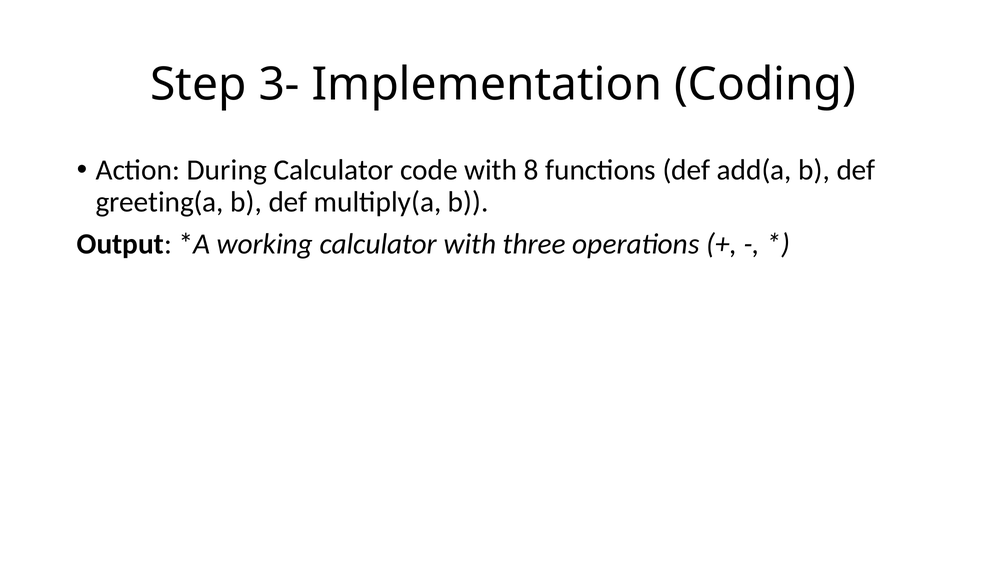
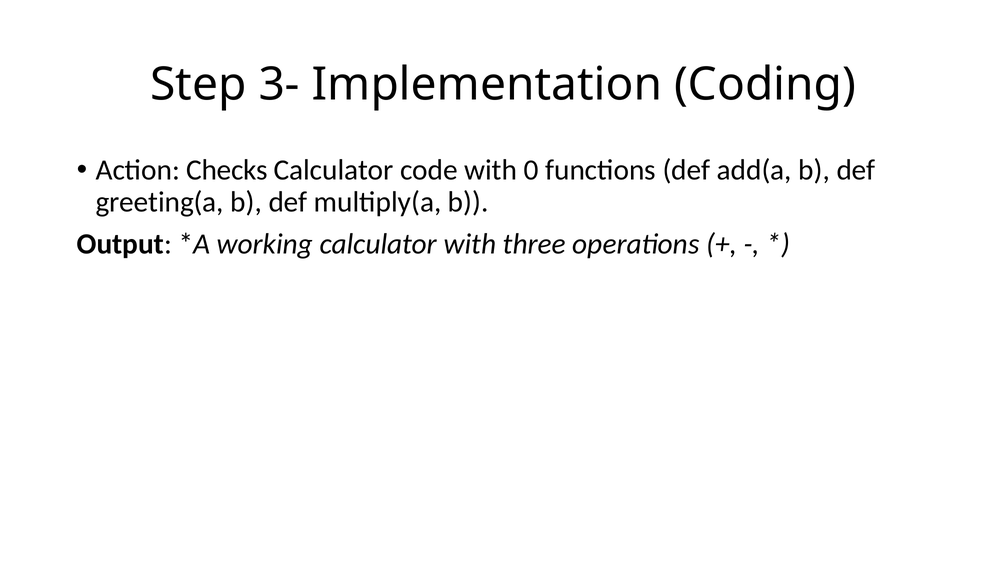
During: During -> Checks (227, 170)
8: 8 -> 0 (531, 170)
